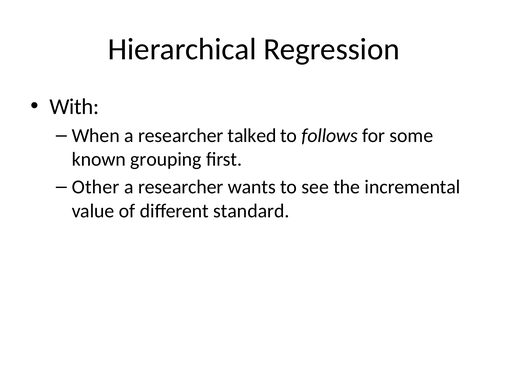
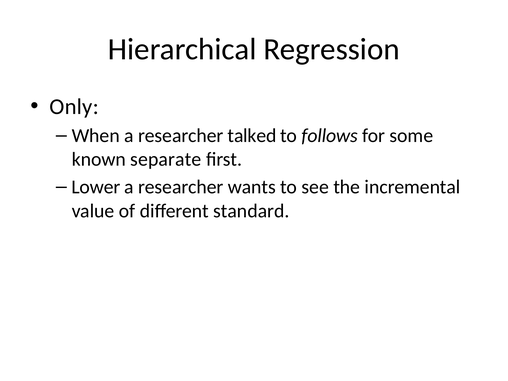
With: With -> Only (74, 107)
grouping: grouping -> separate (166, 159)
Other: Other -> Lower (96, 187)
